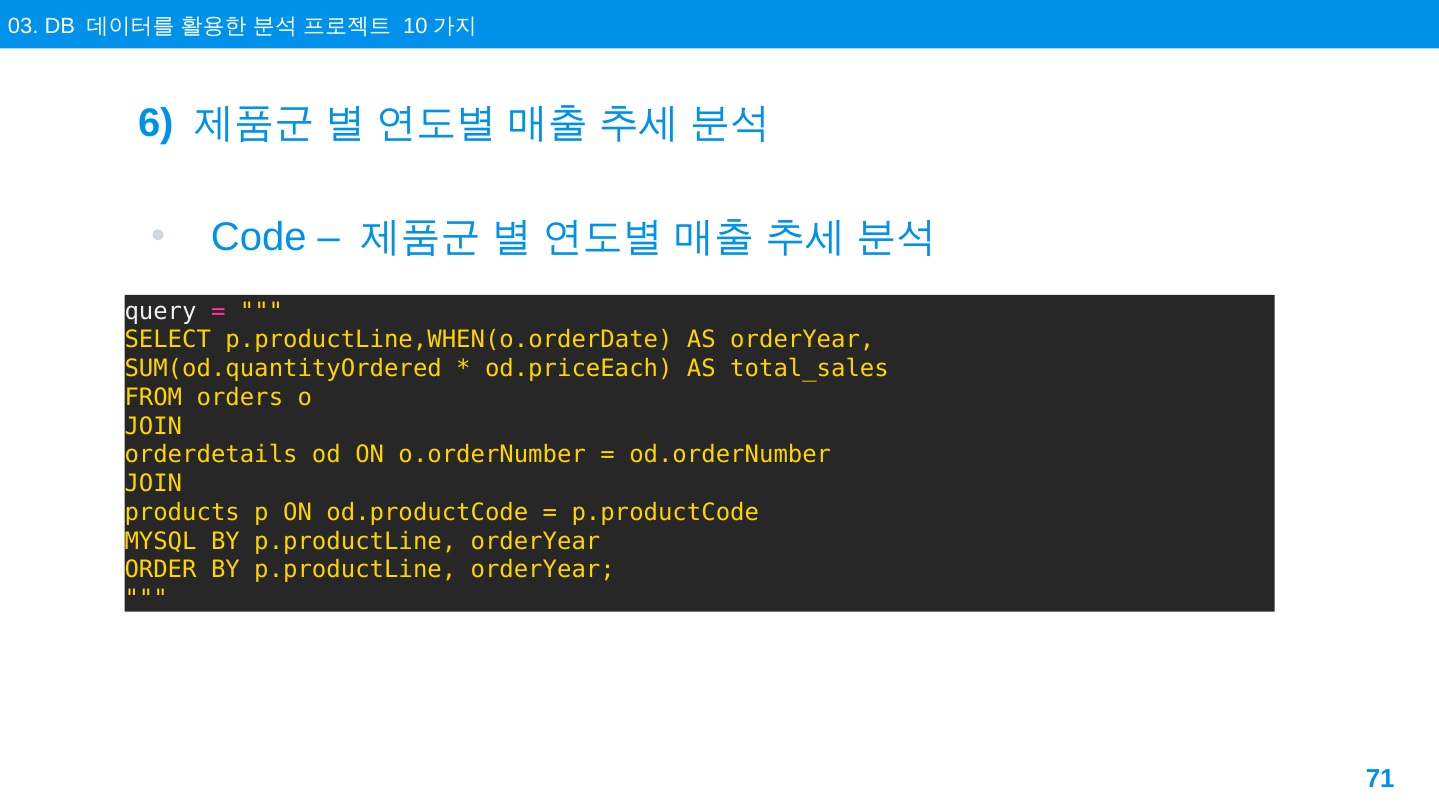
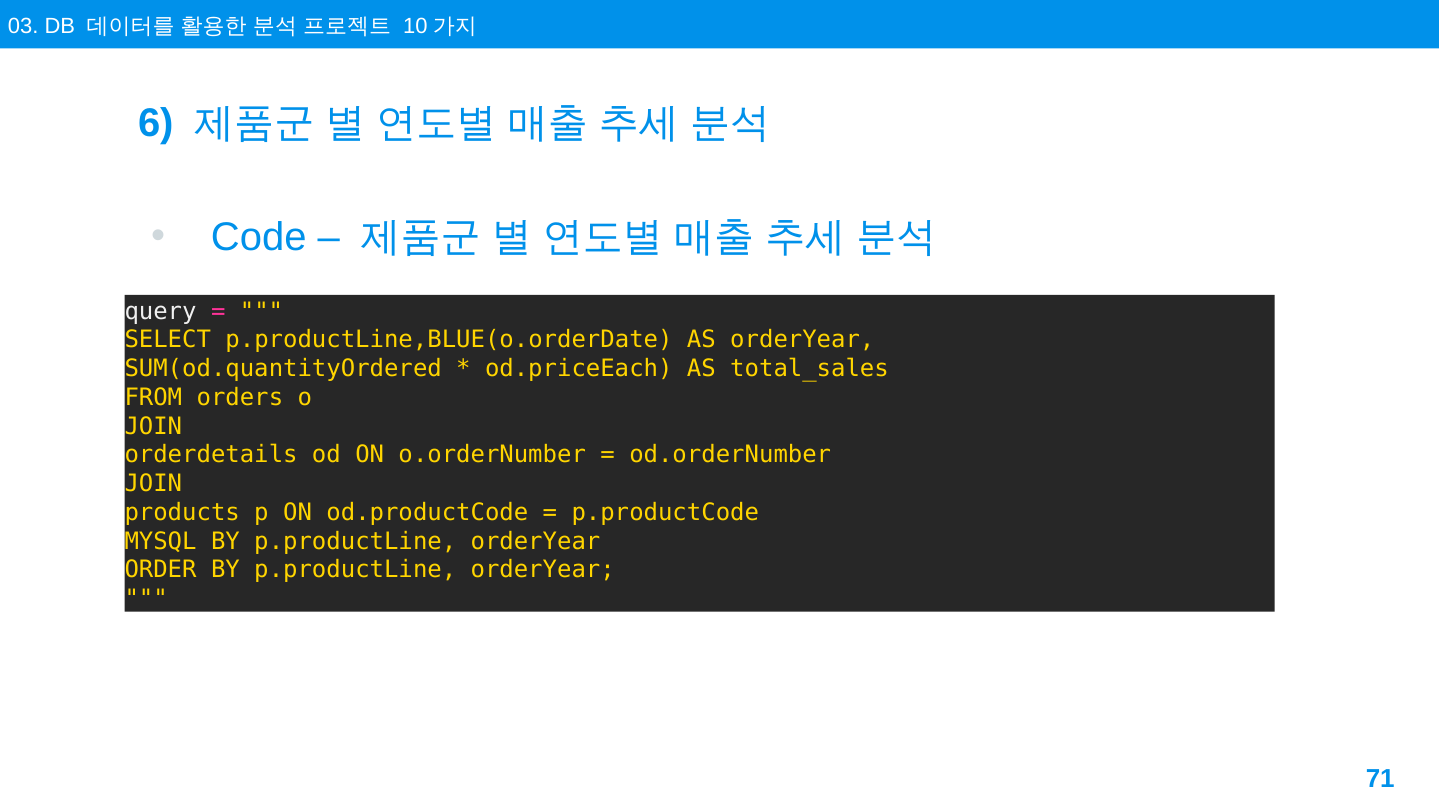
p.productLine,WHEN(o.orderDate: p.productLine,WHEN(o.orderDate -> p.productLine,BLUE(o.orderDate (449, 340)
